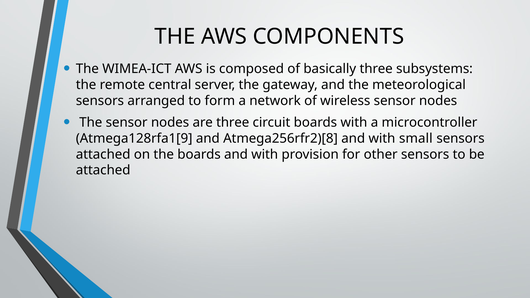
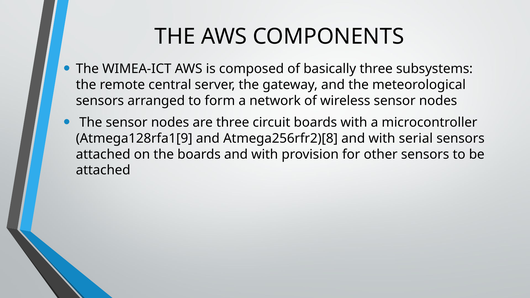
small: small -> serial (416, 139)
